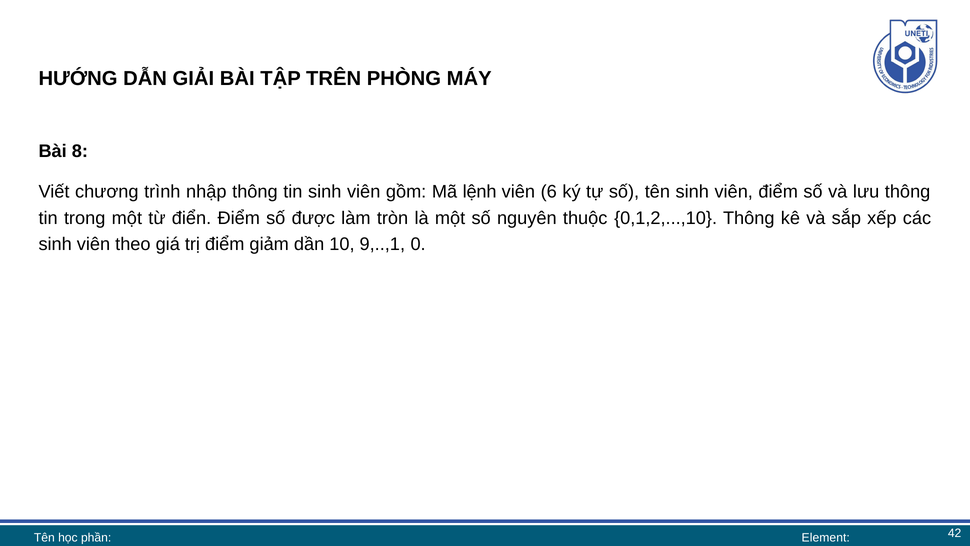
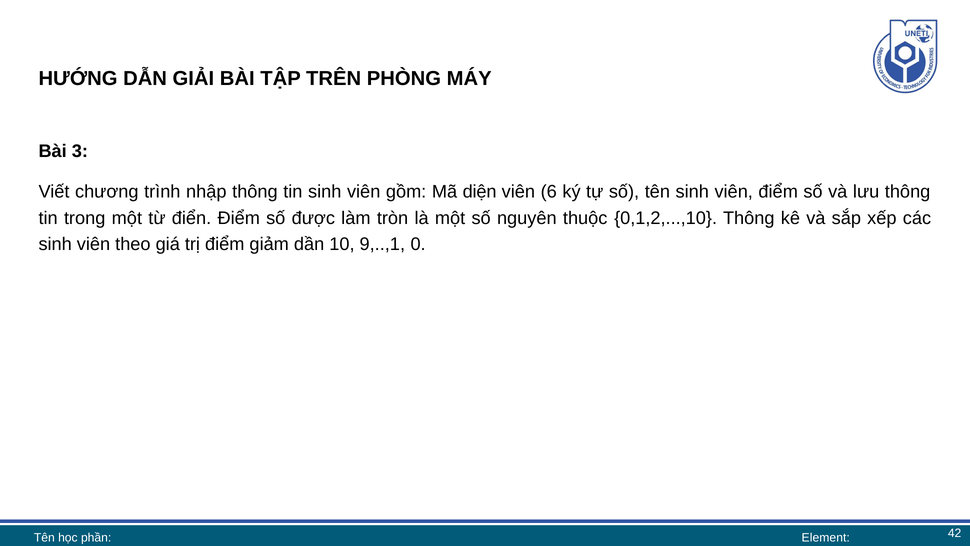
8: 8 -> 3 (80, 151)
lệnh: lệnh -> diện (480, 192)
